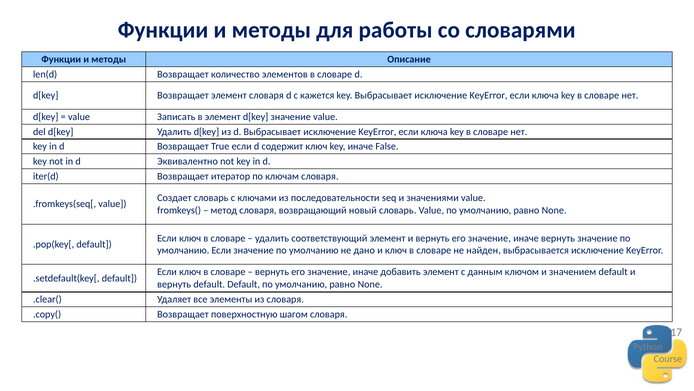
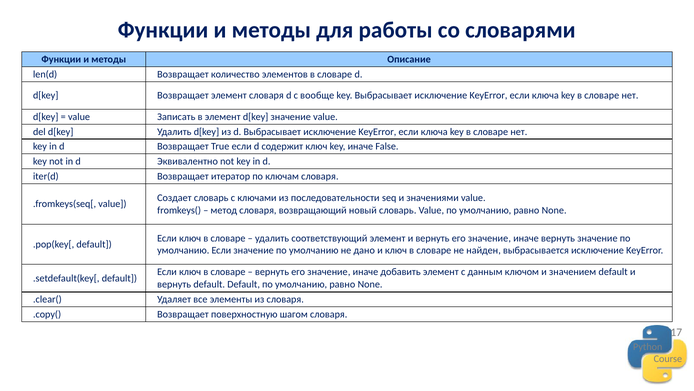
кажется: кажется -> вообще (317, 95)
